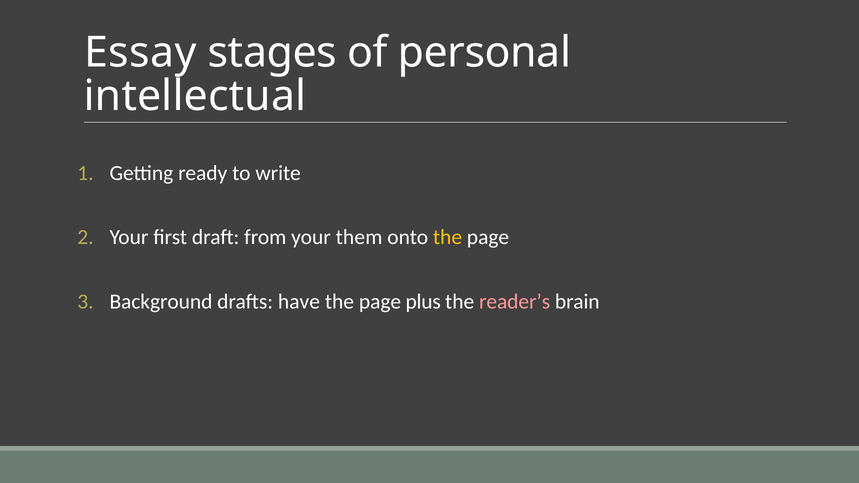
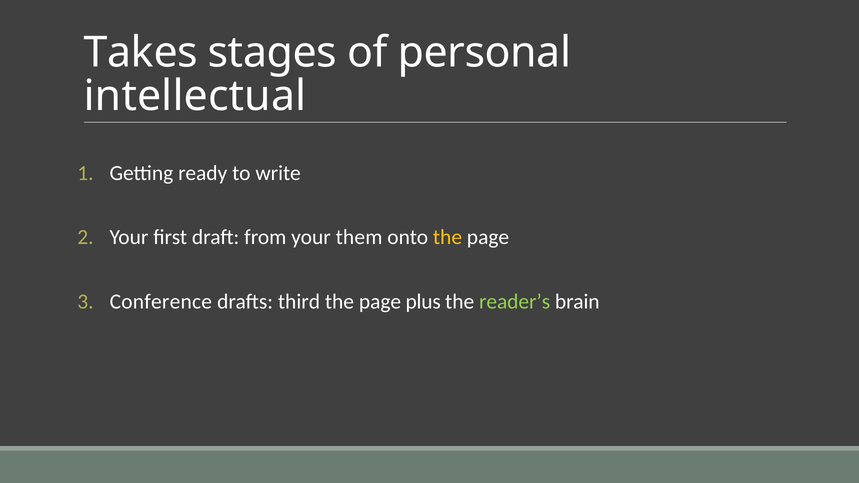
Essay: Essay -> Takes (141, 52)
Background: Background -> Conference (161, 302)
have: have -> third (299, 302)
reader’s colour: pink -> light green (515, 302)
